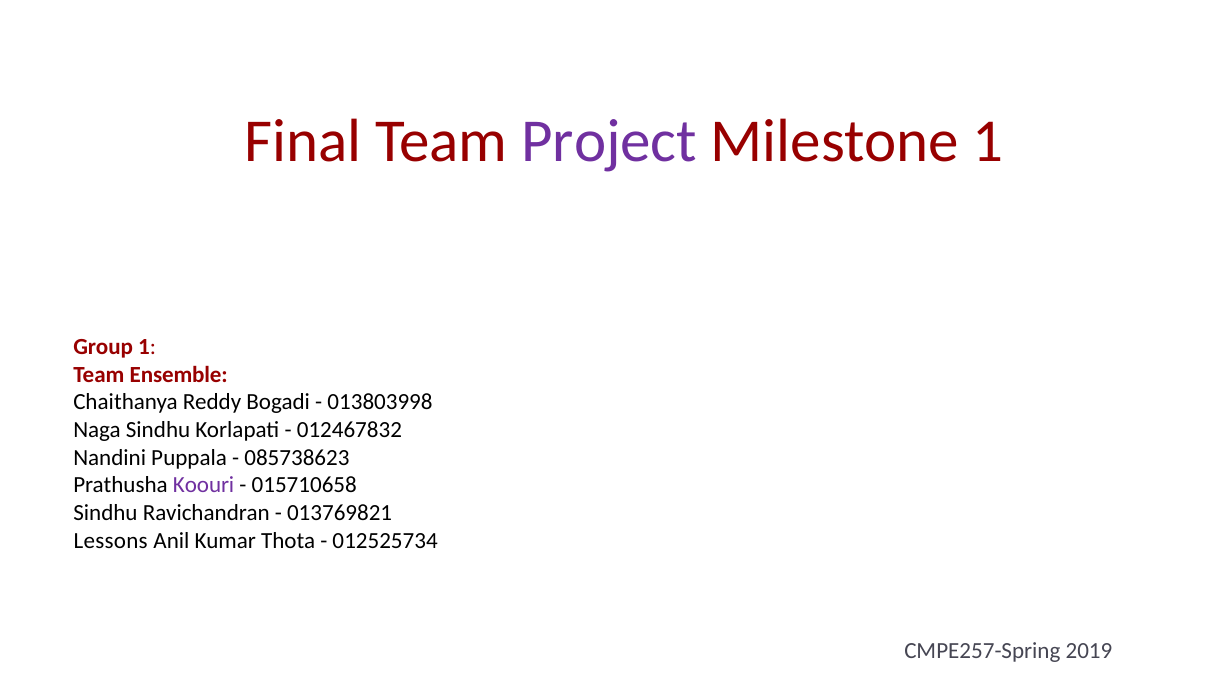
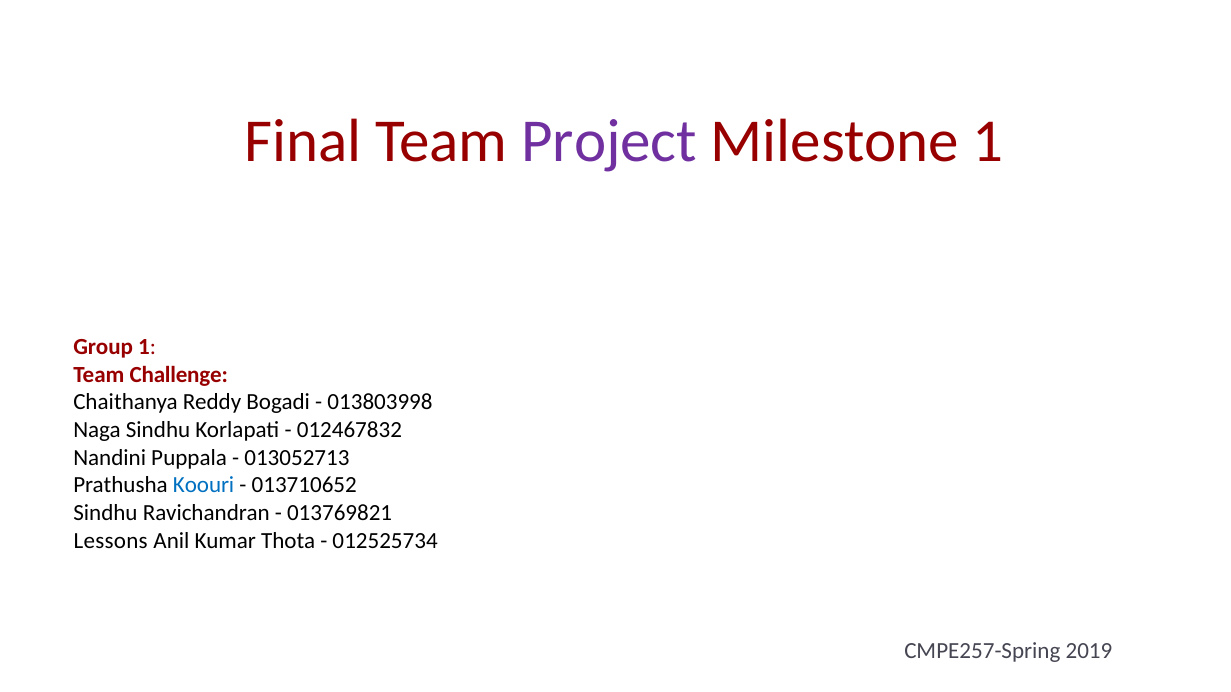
Ensemble: Ensemble -> Challenge (179, 375)
085738623: 085738623 -> 013052713 (297, 458)
Koouri colour: purple -> blue (204, 486)
015710658: 015710658 -> 013710652 (304, 486)
